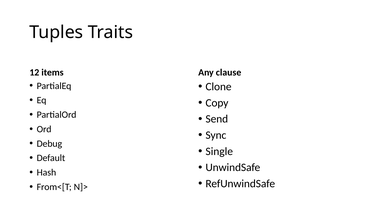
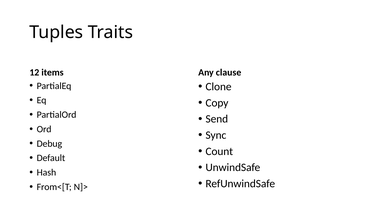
Single: Single -> Count (219, 151)
